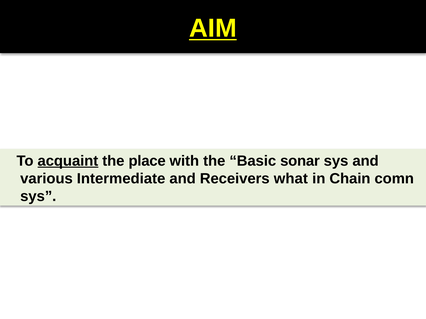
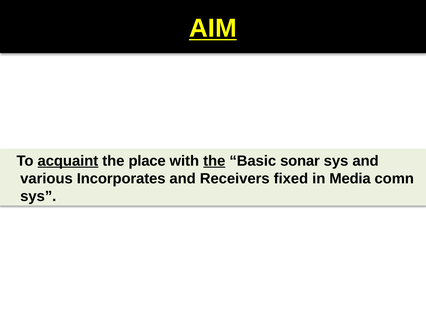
the underline: none -> present (214, 161)
Intermediate: Intermediate -> Incorporates (121, 179)
what: what -> fixed (291, 179)
Chain: Chain -> Media (350, 179)
